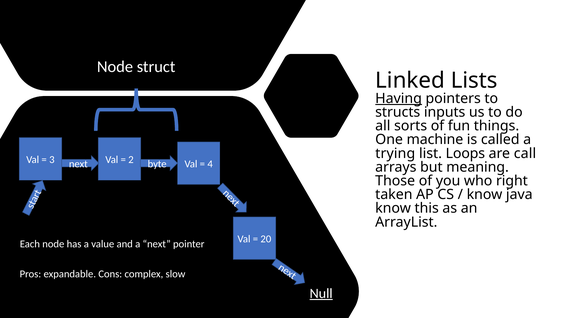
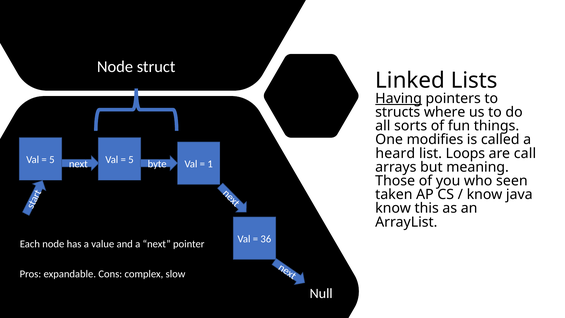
inputs: inputs -> where (445, 112)
machine: machine -> modifies (435, 140)
trying: trying -> heard (395, 153)
3: 3 -> 5 (52, 160)
2: 2 -> 5 (131, 160)
4: 4 -> 1 (210, 164)
right: right -> seen (512, 181)
20: 20 -> 36 (266, 239)
Null underline: present -> none (321, 293)
